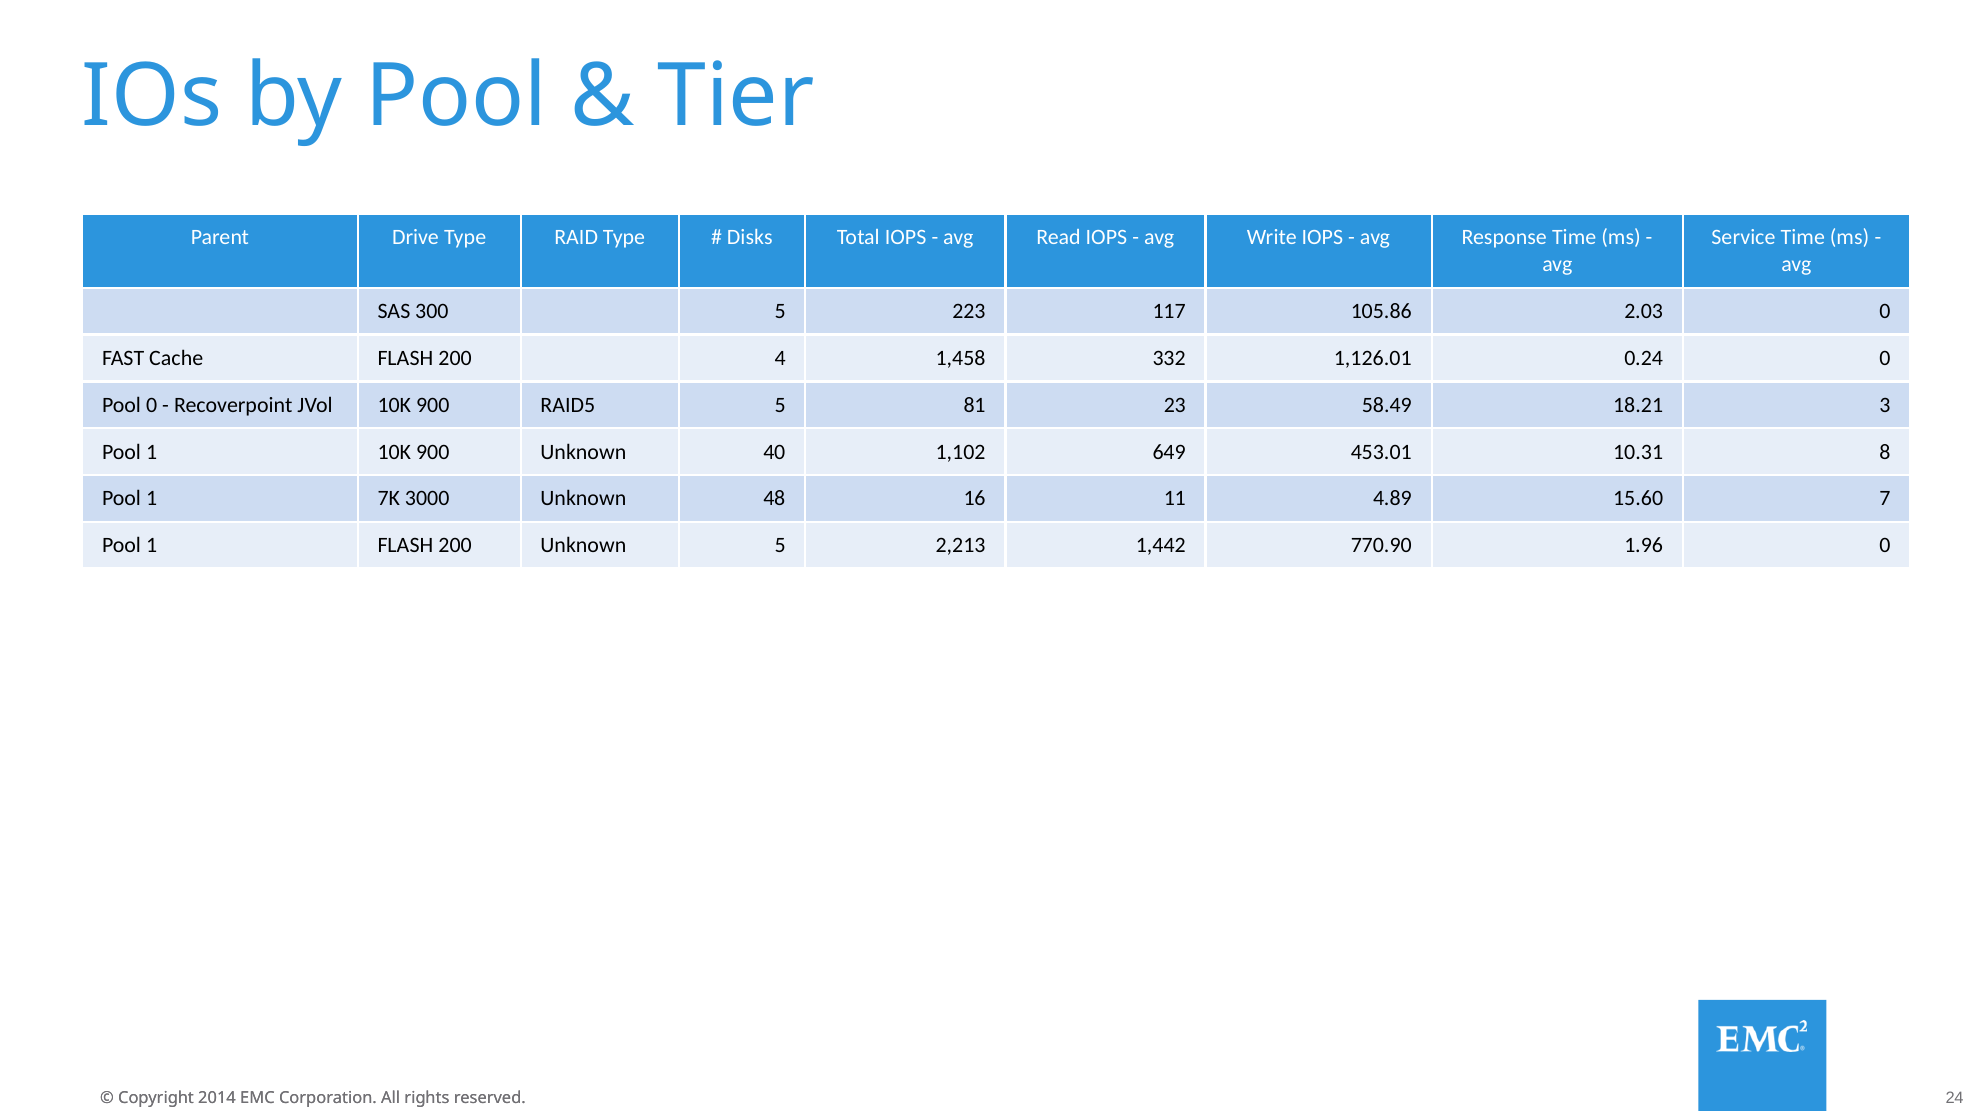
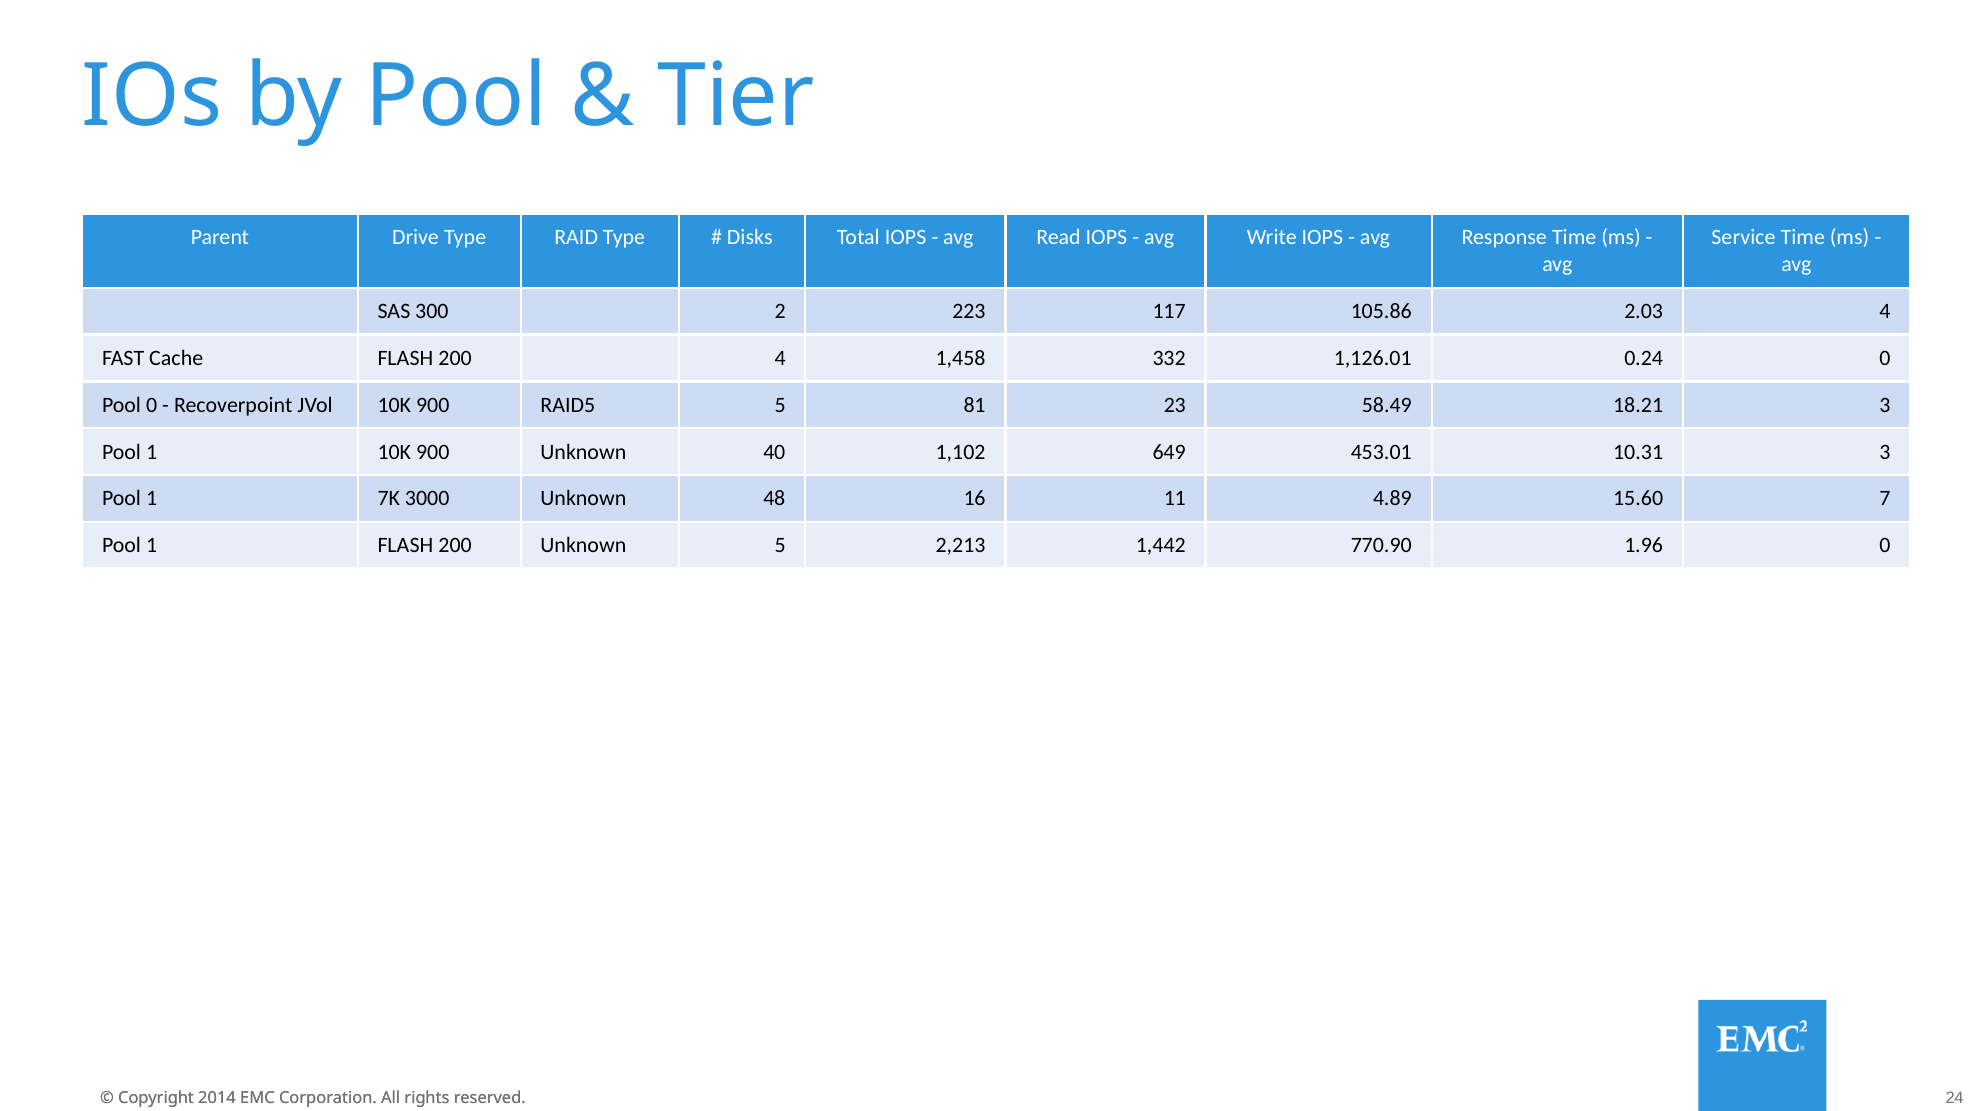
300 5: 5 -> 2 (780, 312)
2.03 0: 0 -> 4 (1885, 312)
10.31 8: 8 -> 3 (1885, 452)
